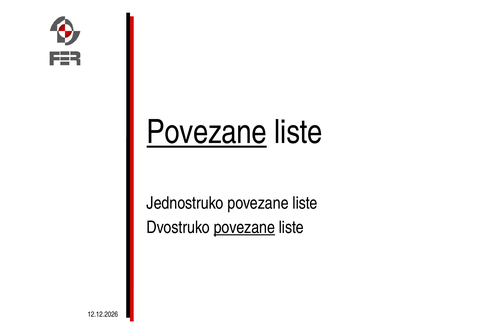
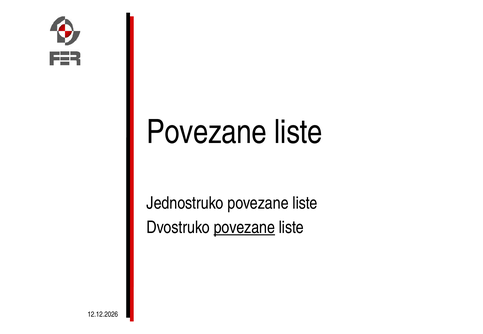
Povezane underline: present -> none (207, 132)
